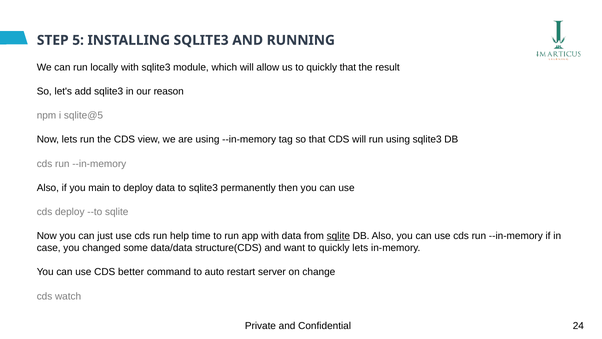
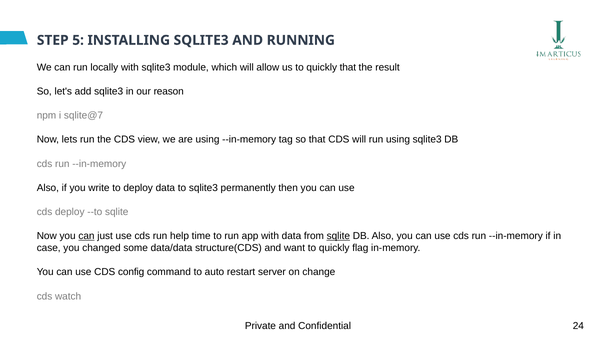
sqlite@5: sqlite@5 -> sqlite@7 (83, 115)
main: main -> write (99, 188)
can underline: none -> present (86, 236)
quickly lets: lets -> flag (360, 248)
better: better -> config (131, 272)
